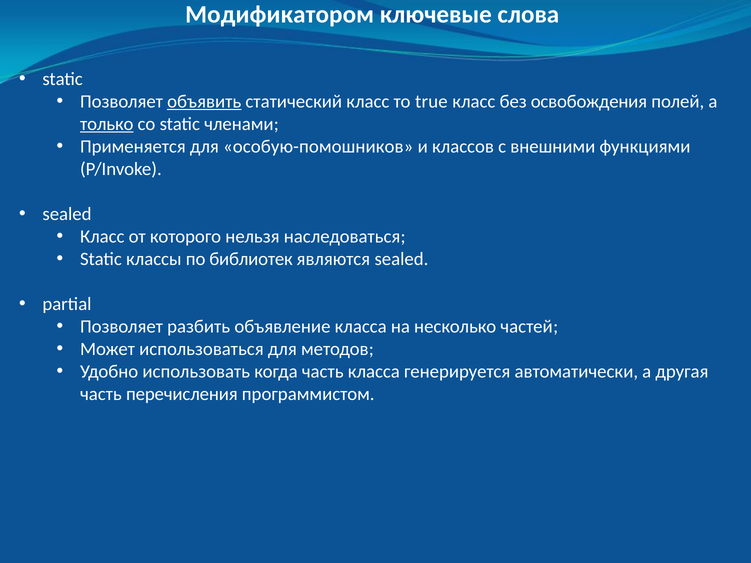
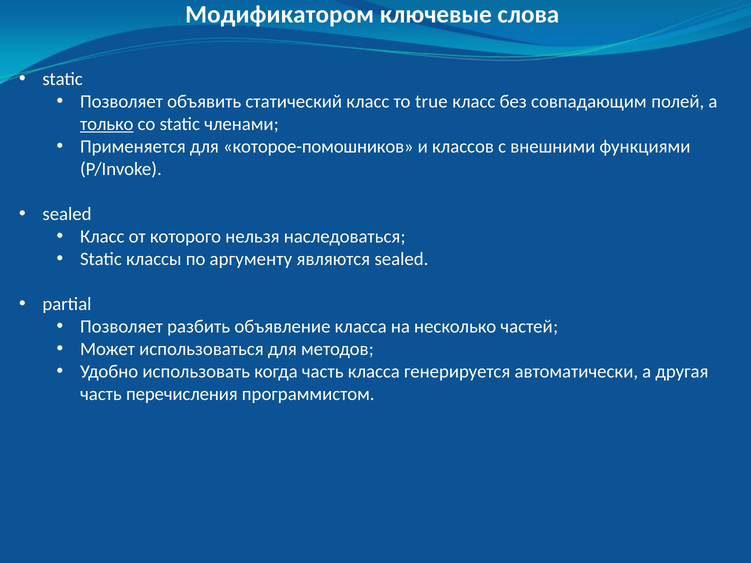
объявить underline: present -> none (204, 102)
освобождения: освобождения -> совпадающим (589, 102)
особую-помошников: особую-помошников -> которое-помошников (318, 147)
библиотек: библиотек -> аргументу (251, 259)
